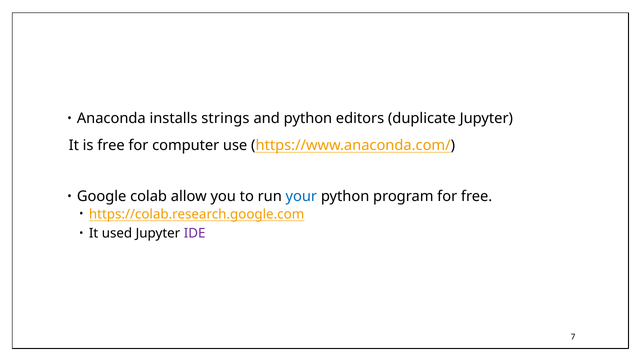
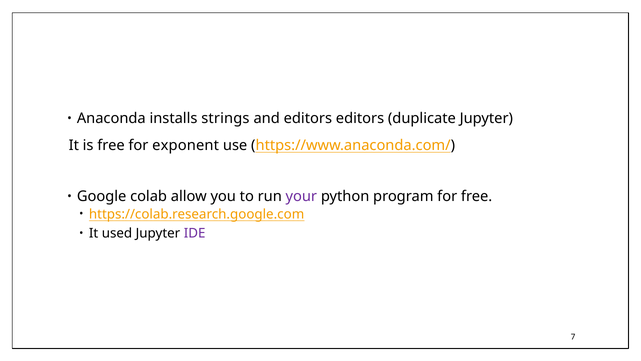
and python: python -> editors (308, 118)
computer: computer -> exponent (186, 145)
your colour: blue -> purple (301, 196)
